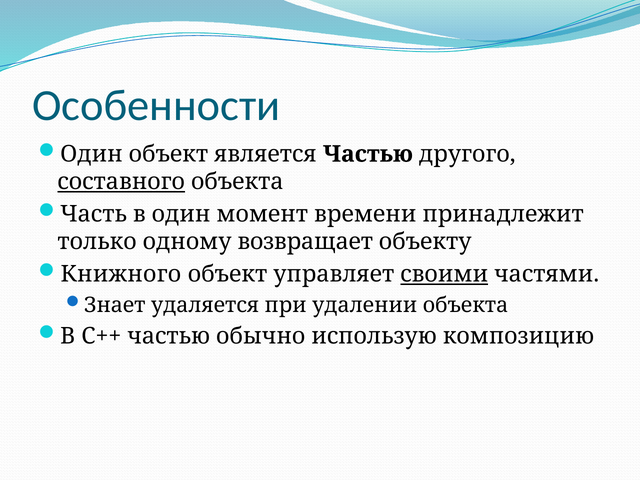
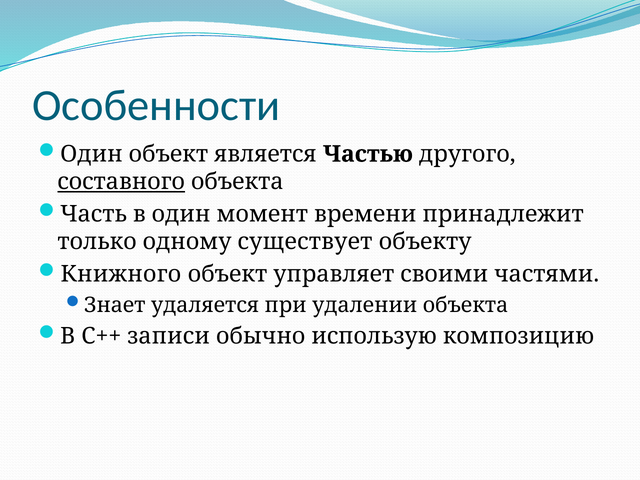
возвращает: возвращает -> существует (305, 242)
своими underline: present -> none (444, 274)
C++ частью: частью -> записи (169, 336)
